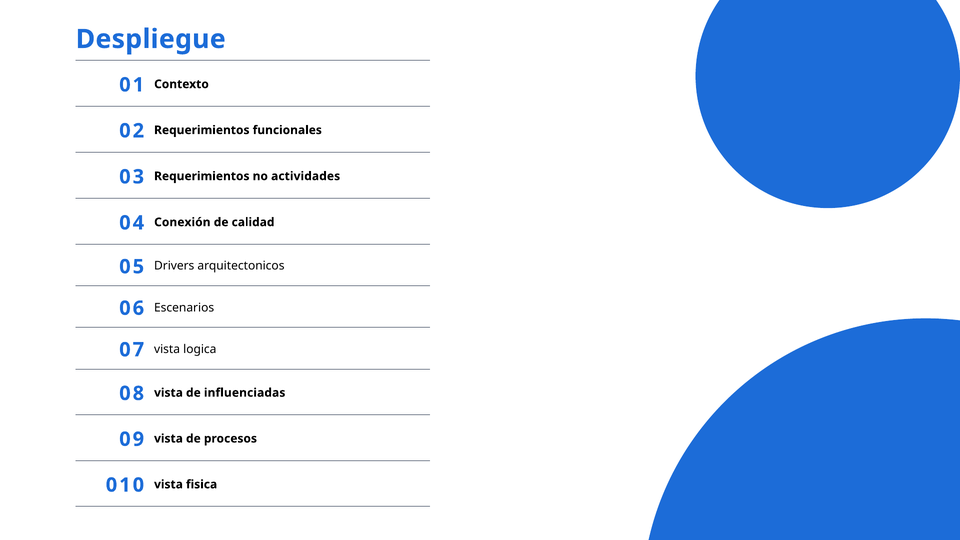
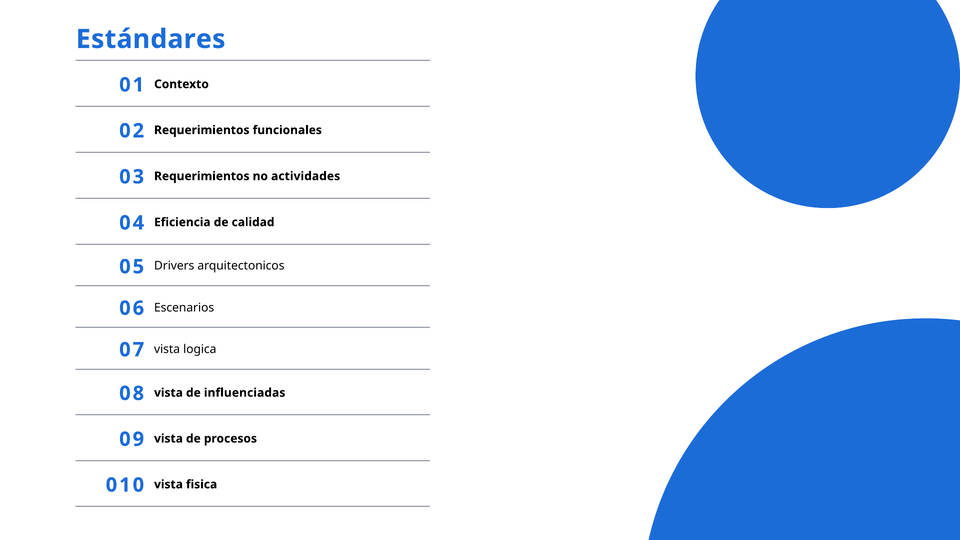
Despliegue: Despliegue -> Estándares (151, 39)
Conexión: Conexión -> Eficiencia (182, 222)
